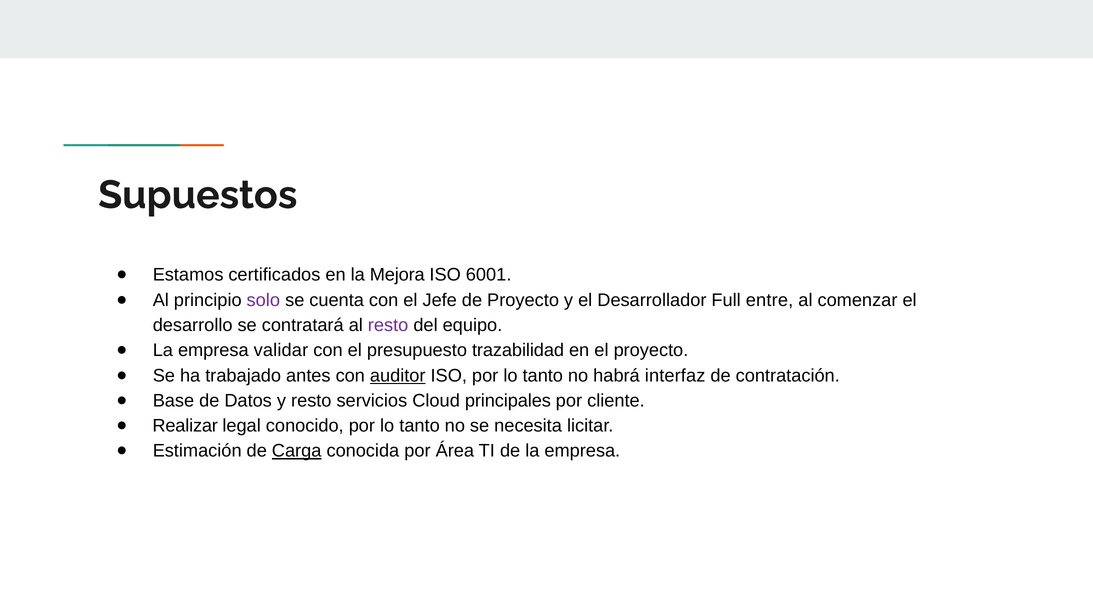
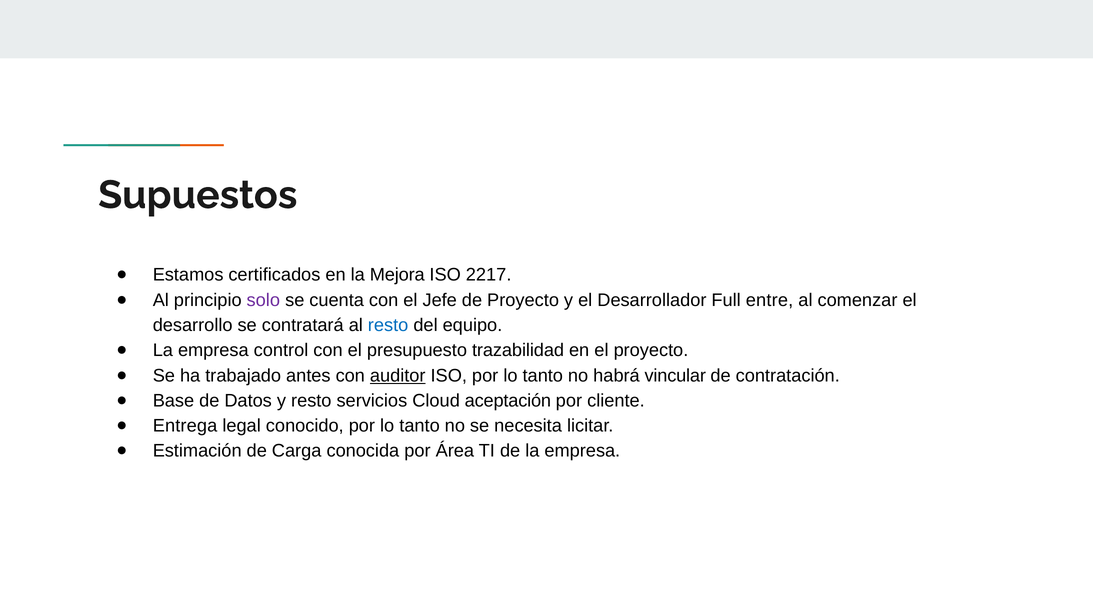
6001: 6001 -> 2217 (489, 275)
resto colour: purple -> blue (388, 325)
validar: validar -> control (281, 350)
interfaz: interfaz -> vincular (675, 375)
principales: principales -> aceptación (508, 401)
Realizar: Realizar -> Entrega (185, 426)
Carga underline: present -> none (297, 451)
